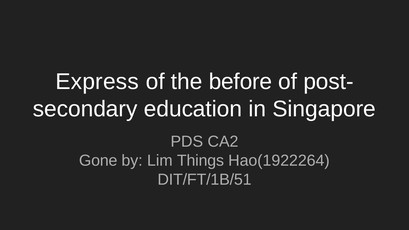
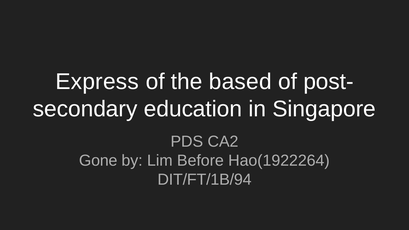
before: before -> based (240, 82)
Things: Things -> Before (200, 161)
DIT/FT/1B/51: DIT/FT/1B/51 -> DIT/FT/1B/94 (204, 180)
